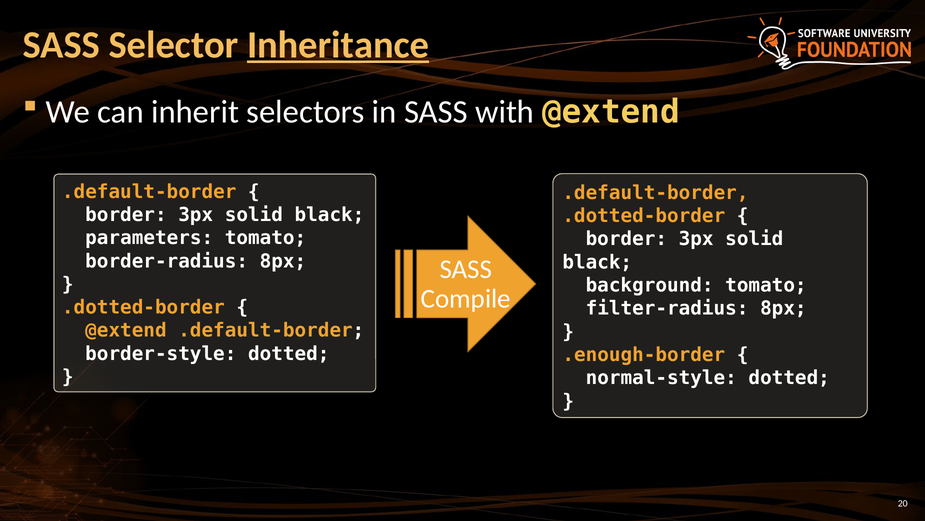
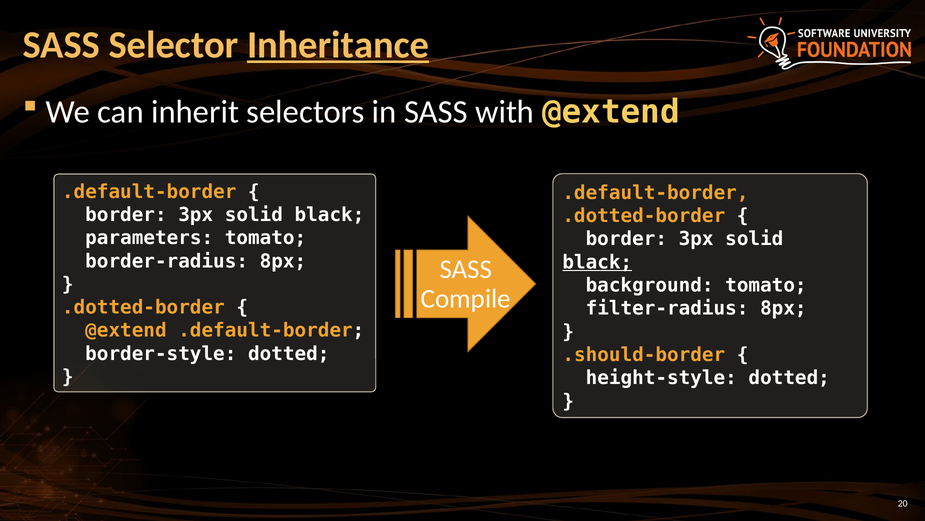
black underline: none -> present (597, 262)
.enough-border: .enough-border -> .should-border (644, 354)
normal-style: normal-style -> height-style (661, 378)
